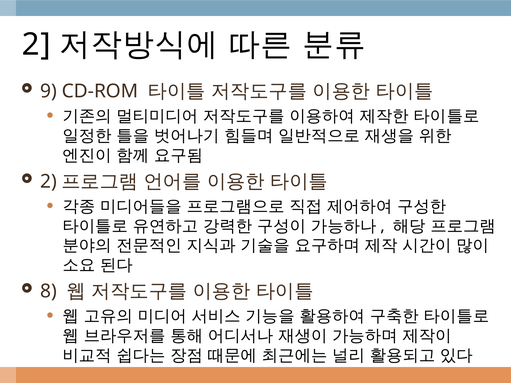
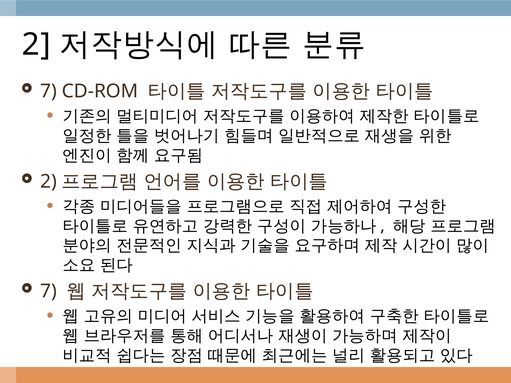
9: 9 -> 7 (49, 91)
8: 8 -> 7 (49, 291)
